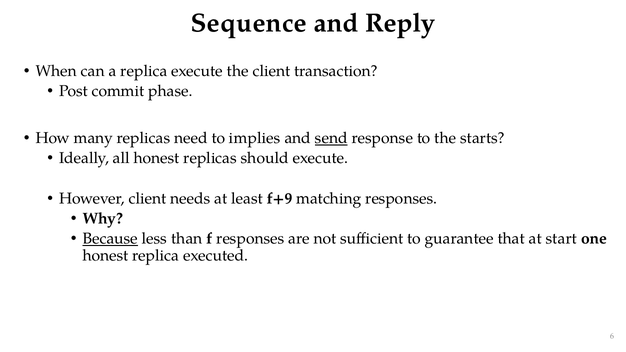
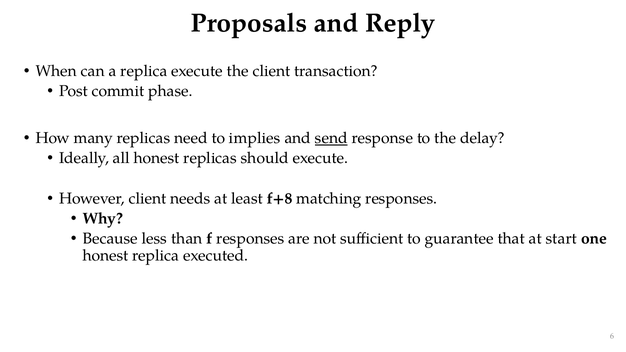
Sequence: Sequence -> Proposals (249, 23)
starts: starts -> delay (483, 138)
f+9: f+9 -> f+8 (280, 199)
Because underline: present -> none (110, 239)
